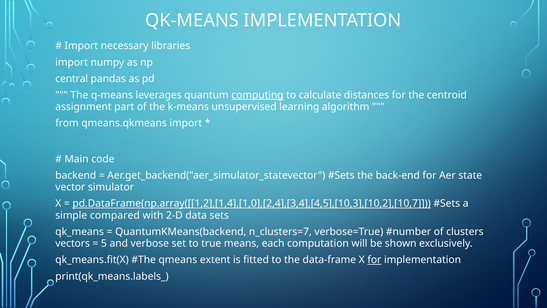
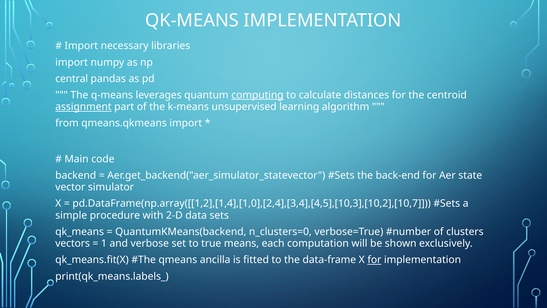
assignment underline: none -> present (83, 107)
pd.DataFrame(np.array([[1,2],[1,4],[1,0],[2,4],[3,4],[4,5],[10,3],[10,2],[10,7 underline: present -> none (252, 203)
compared: compared -> procedure (115, 215)
n_clusters=7: n_clusters=7 -> n_clusters=0 (280, 232)
5: 5 -> 1 (104, 243)
extent: extent -> ancilla (215, 260)
